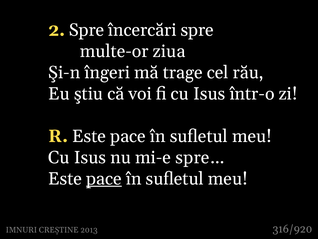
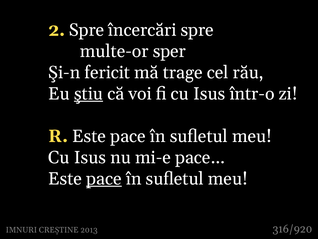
ziua: ziua -> sper (169, 51)
îngeri: îngeri -> fericit (107, 72)
ştiu underline: none -> present (89, 94)
spre…: spre… -> pace… (200, 157)
